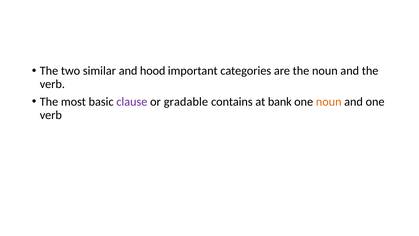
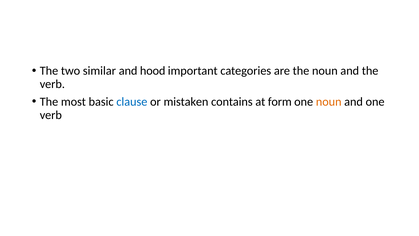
clause colour: purple -> blue (132, 102)
gradable: gradable -> mistaken (186, 102)
bank: bank -> form (280, 102)
